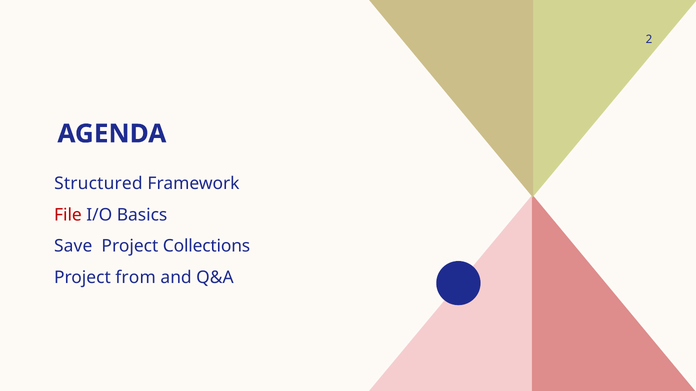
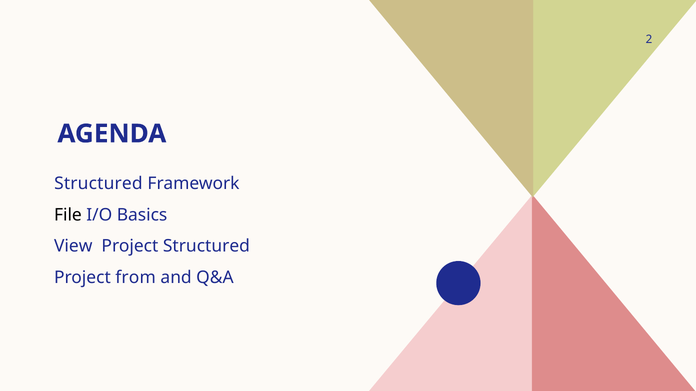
File colour: red -> black (68, 215)
Save: Save -> View (73, 247)
Project Collections: Collections -> Structured (206, 247)
